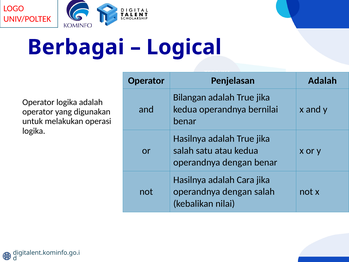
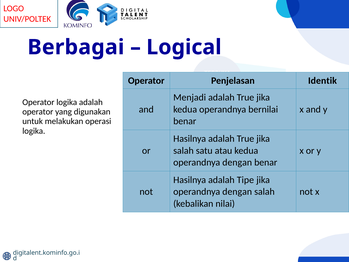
Penjelasan Adalah: Adalah -> Identik (322, 80)
Bilangan: Bilangan -> Menjadi (190, 97)
Cara: Cara -> Tipe (245, 180)
